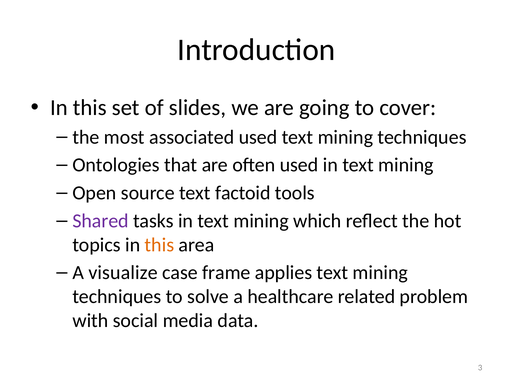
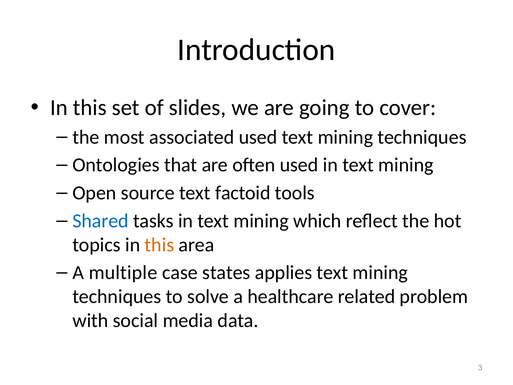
Shared colour: purple -> blue (101, 221)
visualize: visualize -> multiple (123, 273)
frame: frame -> states (226, 273)
